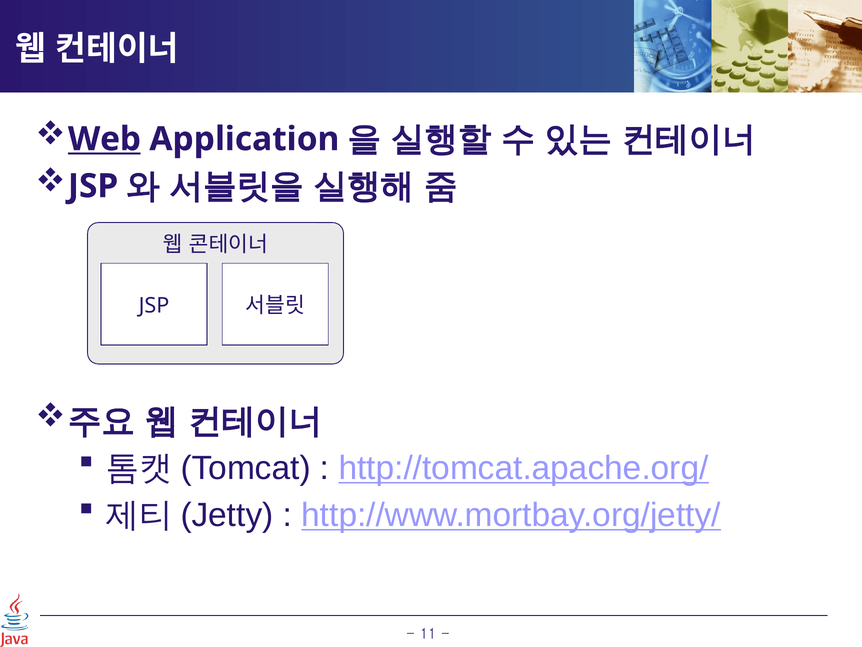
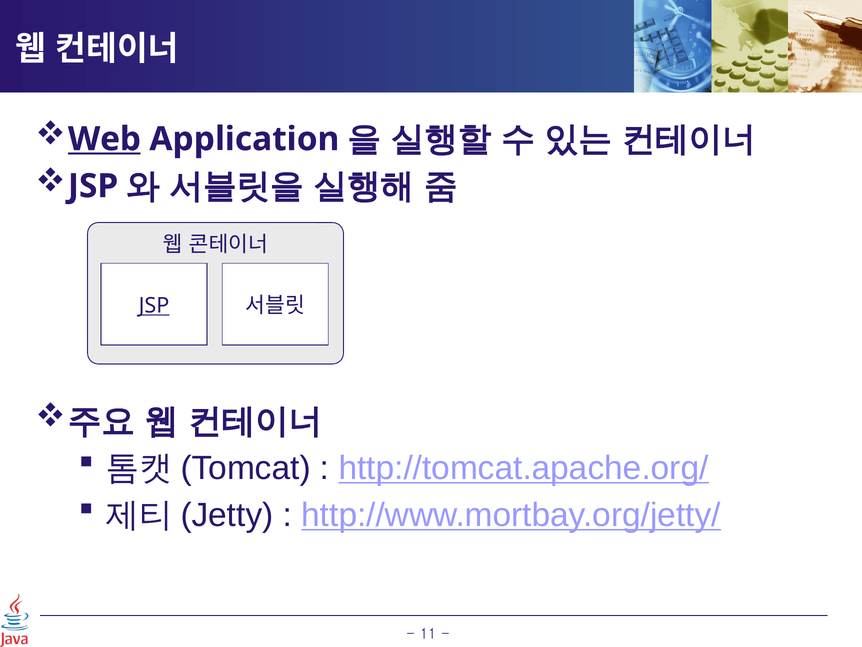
JSP underline: none -> present (154, 305)
